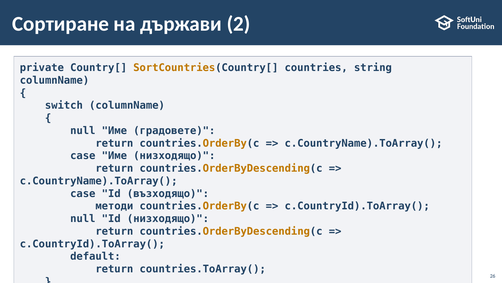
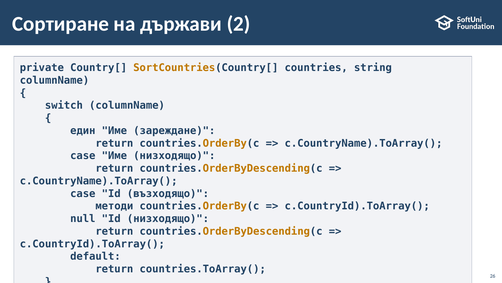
null: null -> един (83, 130)
градовете: градовете -> зареждане (174, 130)
